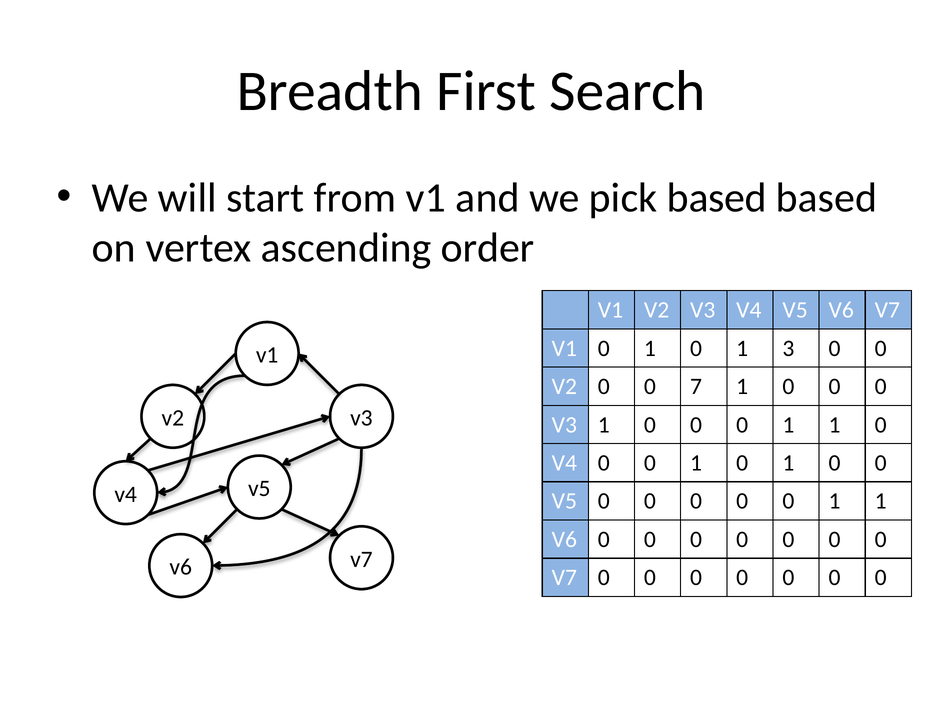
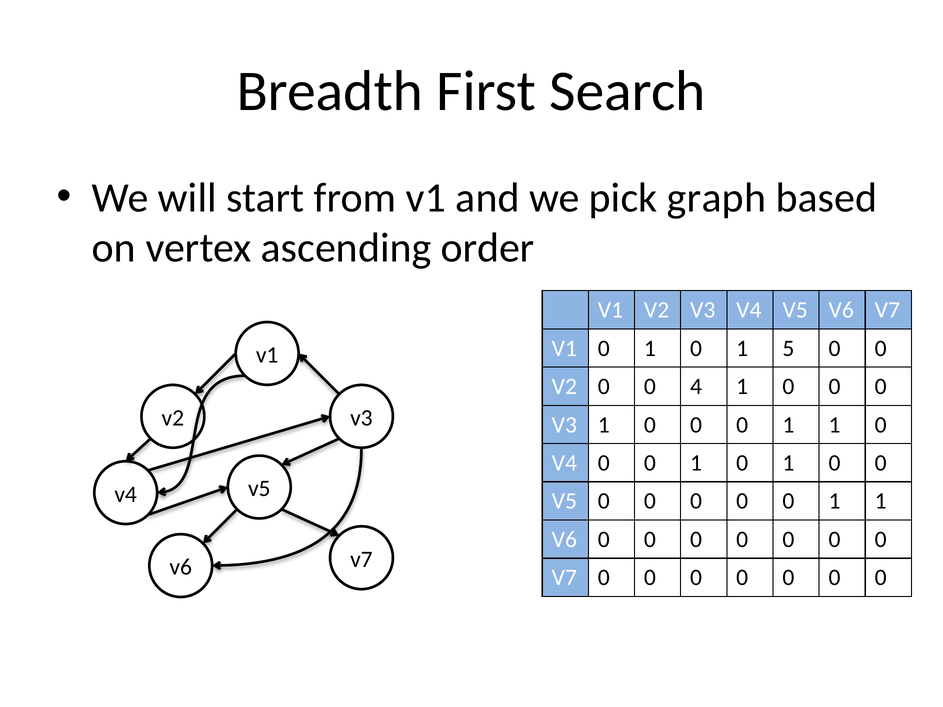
pick based: based -> graph (717, 198)
3: 3 -> 5 (788, 348)
7: 7 -> 4 (696, 387)
